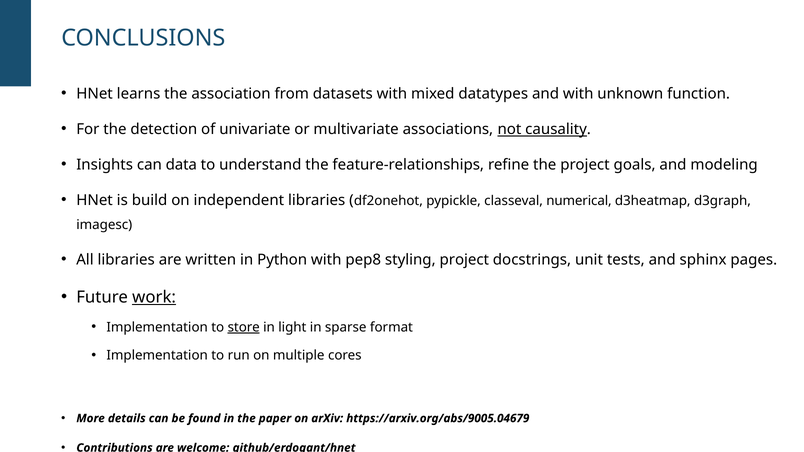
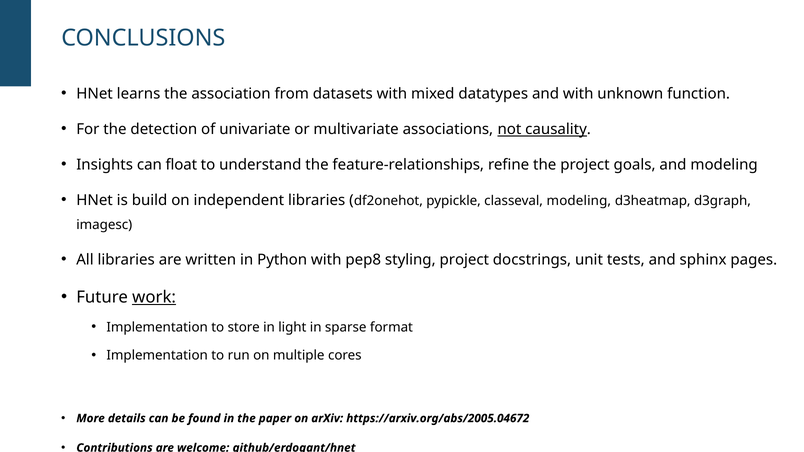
data: data -> float (181, 165)
classeval numerical: numerical -> modeling (579, 201)
store underline: present -> none (244, 327)
https://arxiv.org/abs/9005.04679: https://arxiv.org/abs/9005.04679 -> https://arxiv.org/abs/2005.04672 (438, 419)
